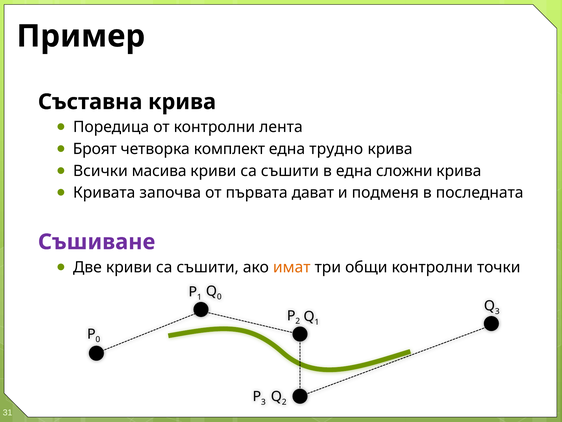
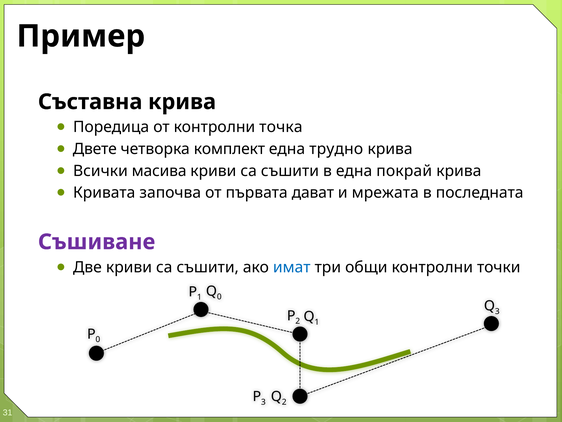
лента: лента -> точка (281, 127)
Броят: Броят -> Двете (95, 149)
сложни: сложни -> покрай (404, 171)
подменя: подменя -> мрежата (385, 193)
имат colour: orange -> blue (292, 267)
